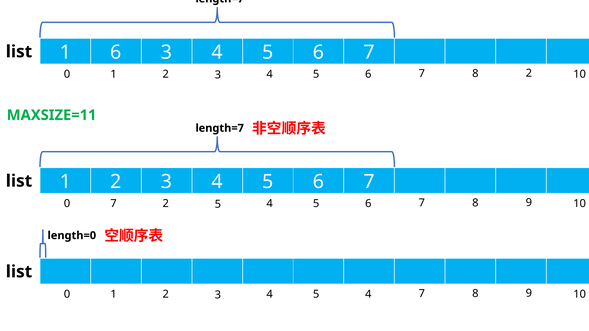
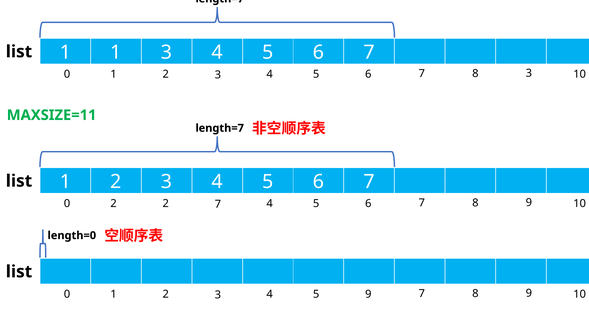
1 6: 6 -> 1 (116, 53)
8 2: 2 -> 3 (529, 73)
0 7: 7 -> 2 (114, 204)
2 5: 5 -> 7 (218, 204)
5 4: 4 -> 9 (368, 294)
